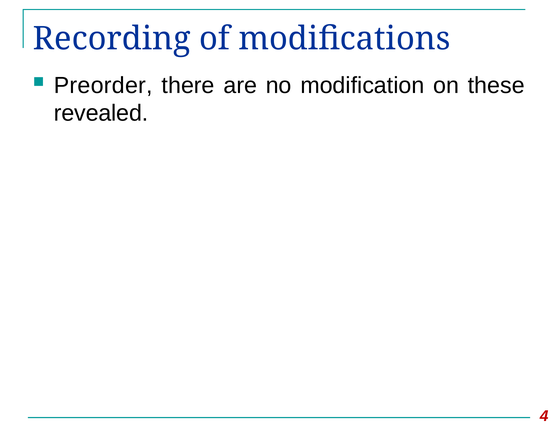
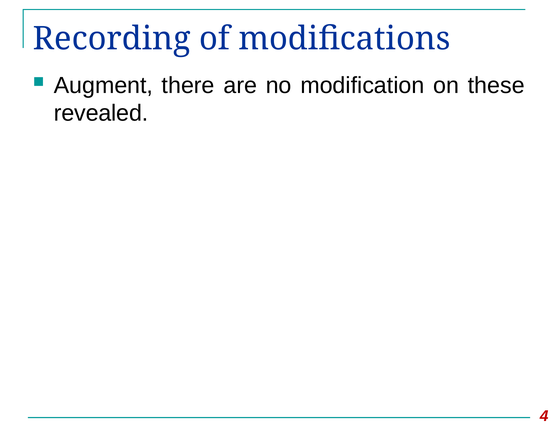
Preorder: Preorder -> Augment (103, 85)
